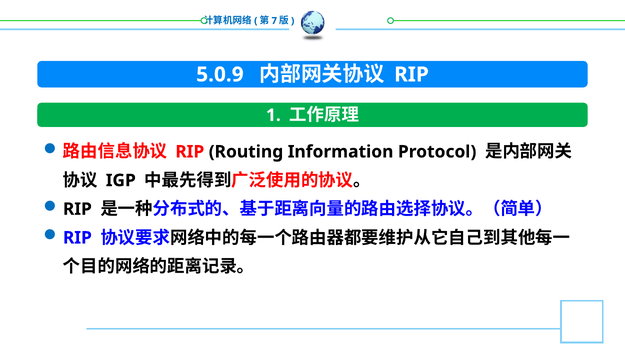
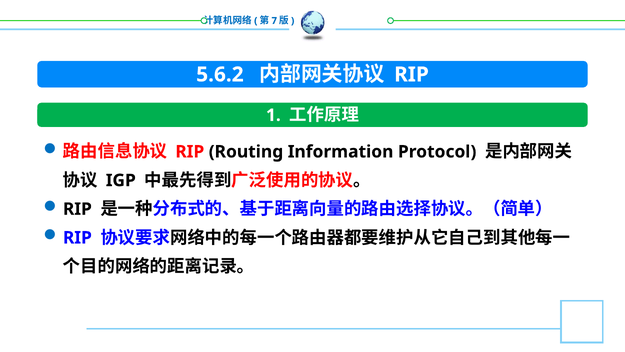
5.0.9: 5.0.9 -> 5.6.2 (220, 74)
